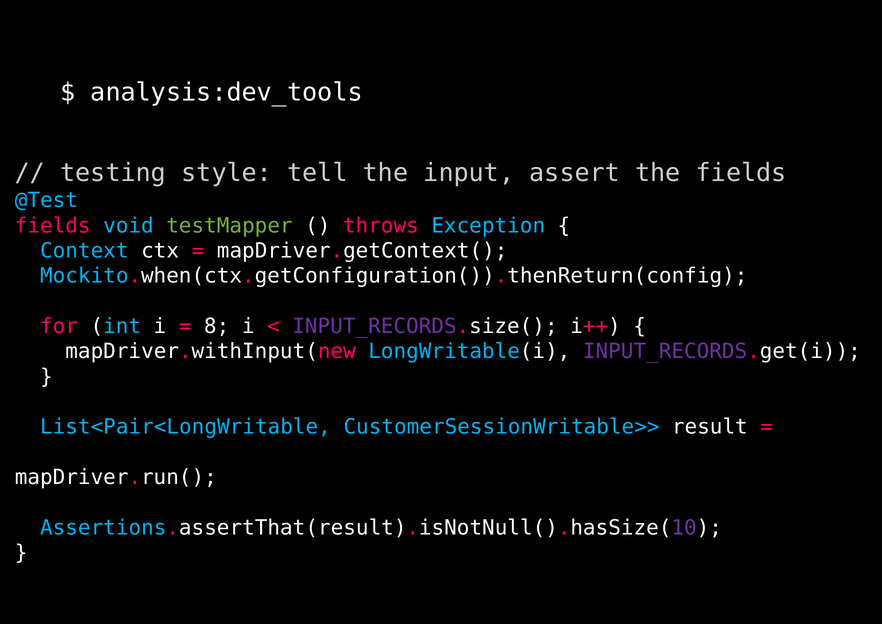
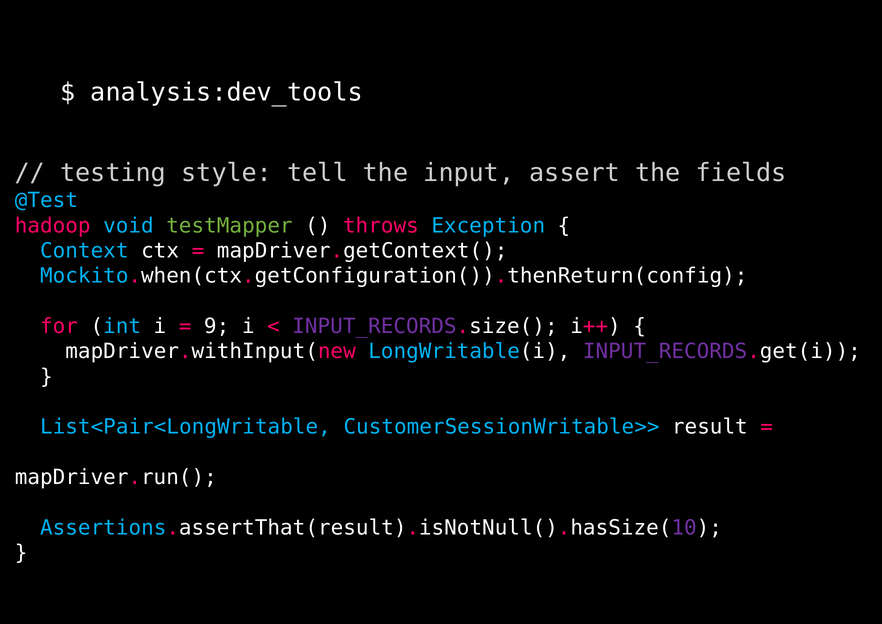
fields: fields -> hadoop (53, 226)
8: 8 -> 9 (217, 326)
